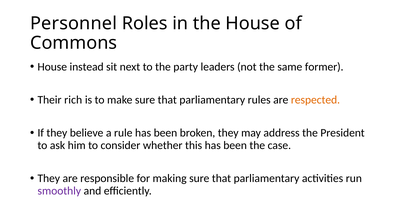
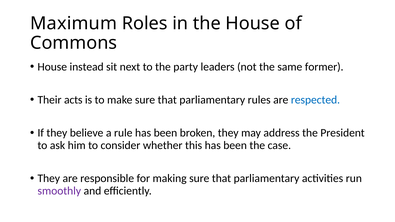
Personnel: Personnel -> Maximum (74, 23)
rich: rich -> acts (73, 100)
respected colour: orange -> blue (315, 100)
